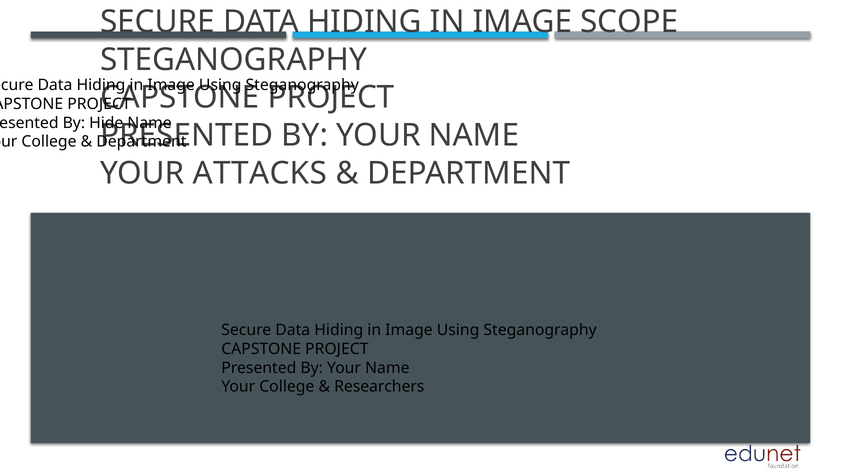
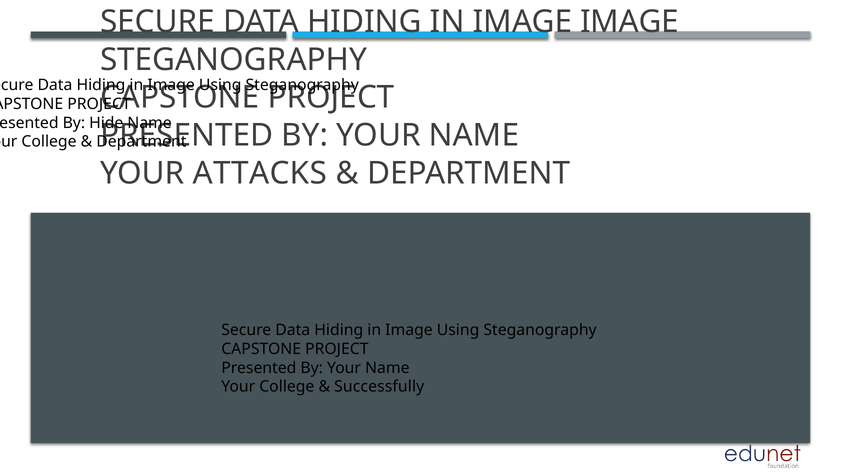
IMAGE SCOPE: SCOPE -> IMAGE (629, 22)
Researchers: Researchers -> Successfully (379, 387)
